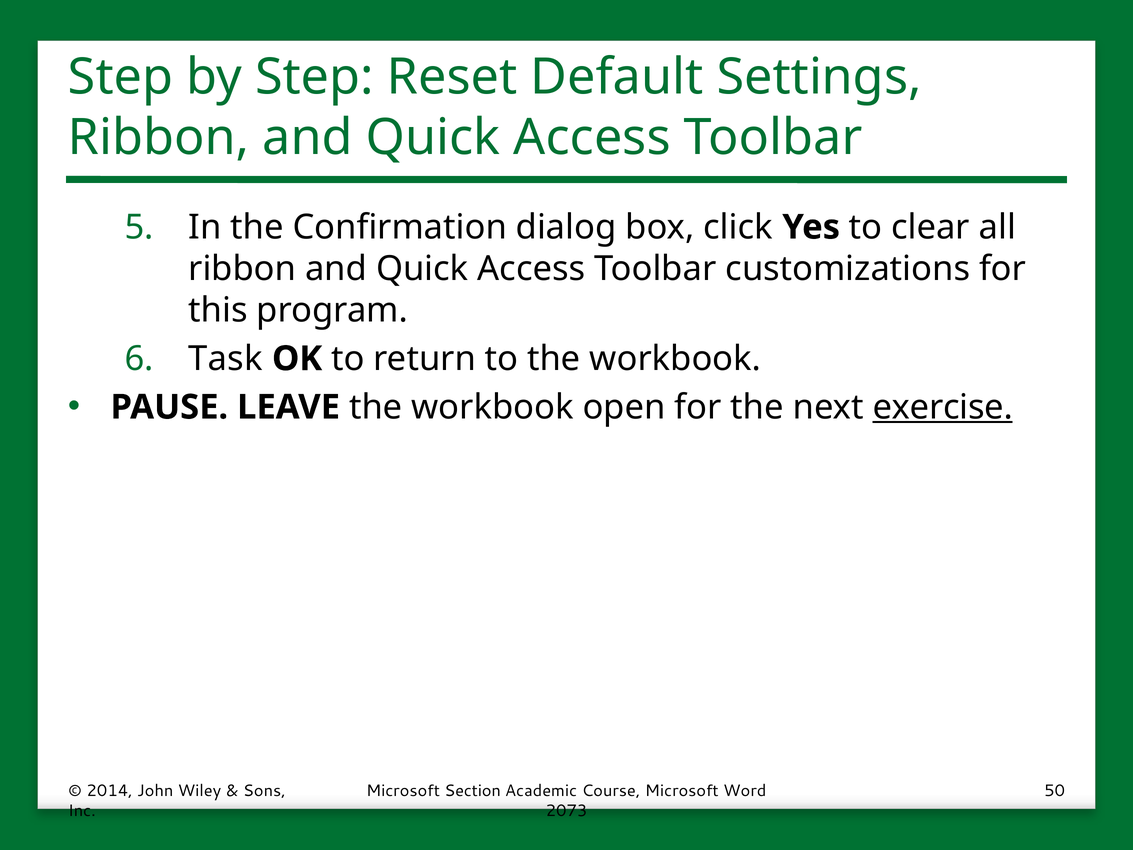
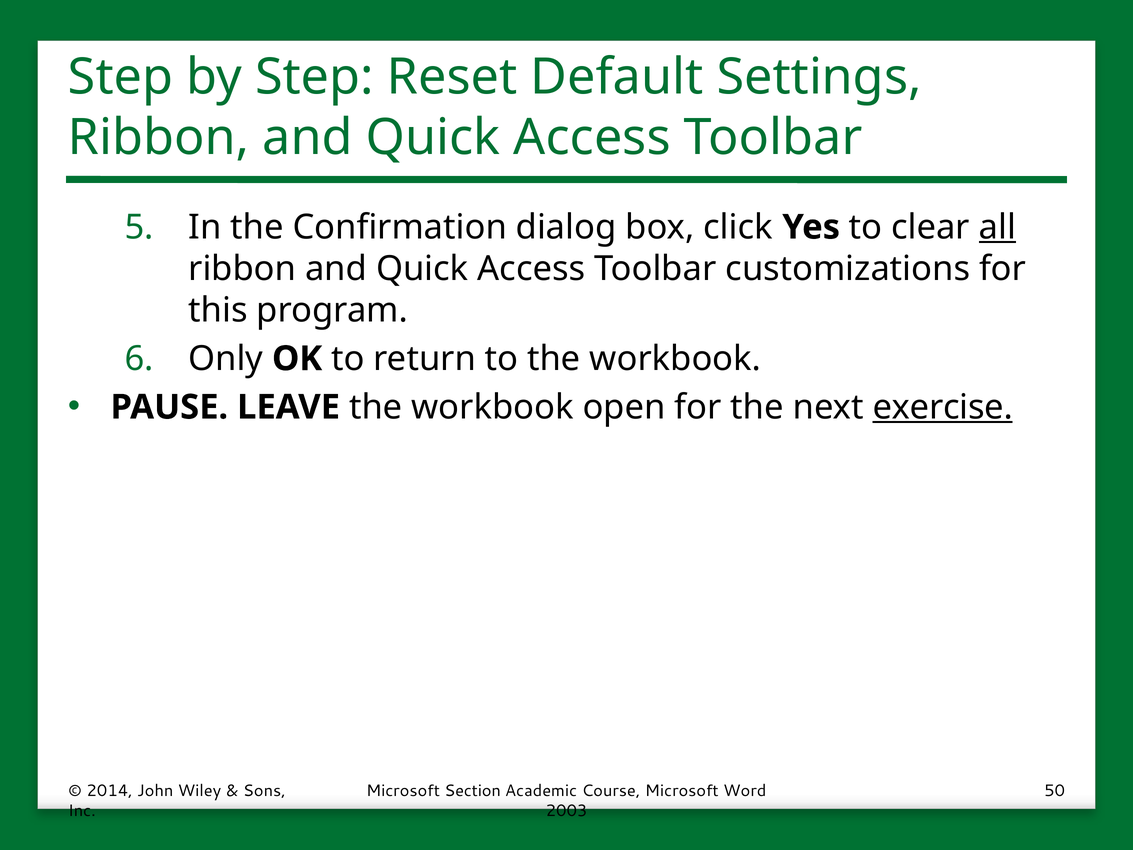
all underline: none -> present (997, 227)
Task: Task -> Only (226, 359)
2073: 2073 -> 2003 (567, 810)
